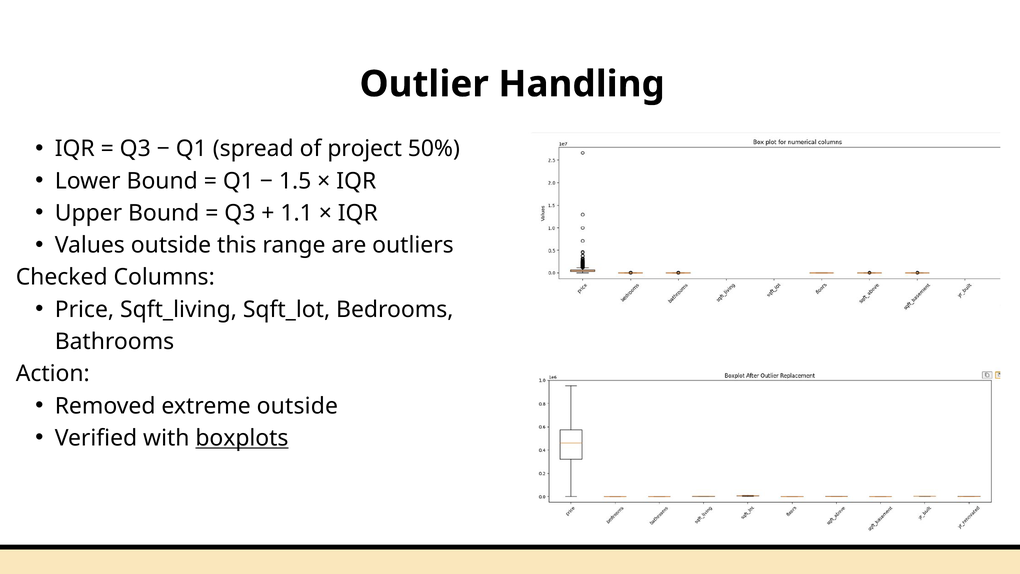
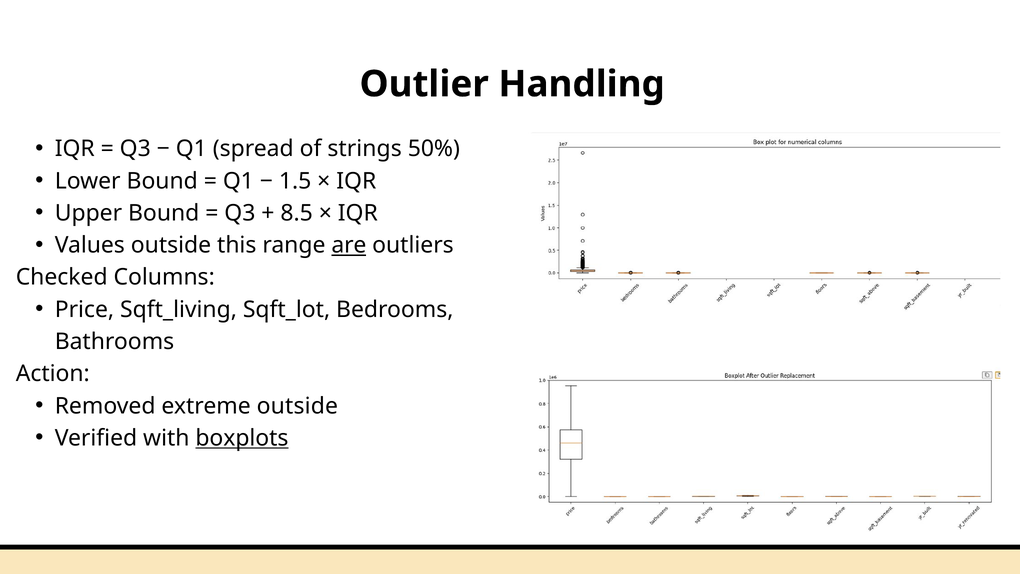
project: project -> strings (365, 149)
1.1: 1.1 -> 8.5 (297, 213)
are underline: none -> present (349, 245)
